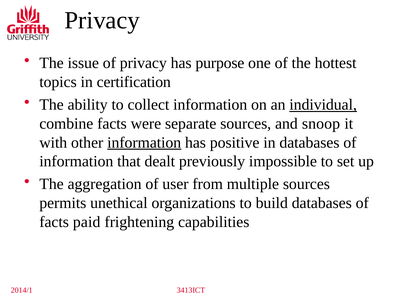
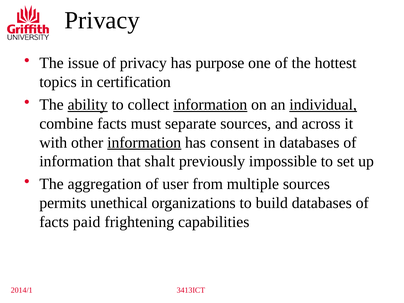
ability underline: none -> present (88, 105)
information underline: none -> present (210, 105)
were: were -> must (146, 124)
snoop: snoop -> across (321, 124)
positive: positive -> consent (235, 142)
dealt: dealt -> shalt (160, 161)
